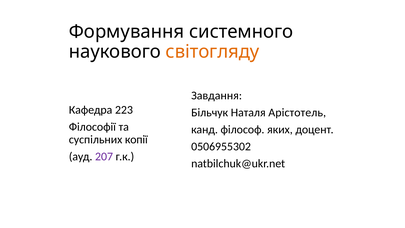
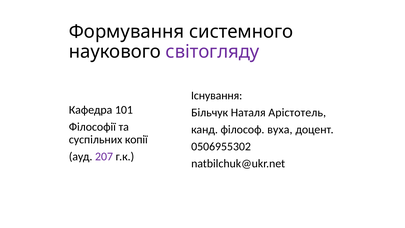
світогляду colour: orange -> purple (213, 52)
Завдання: Завдання -> Існування (217, 95)
223: 223 -> 101 (124, 110)
яких: яких -> вуха (280, 129)
